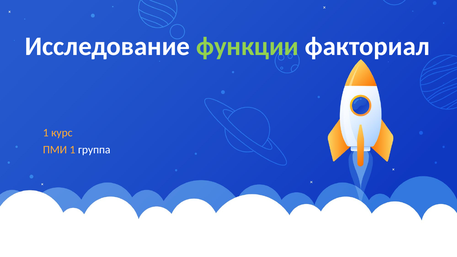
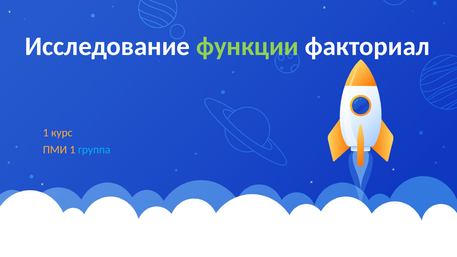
группа colour: white -> light blue (94, 150)
